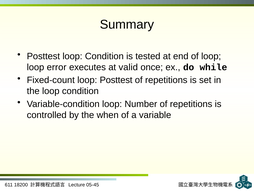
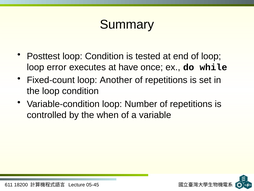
valid: valid -> have (128, 67)
loop Posttest: Posttest -> Another (116, 80)
